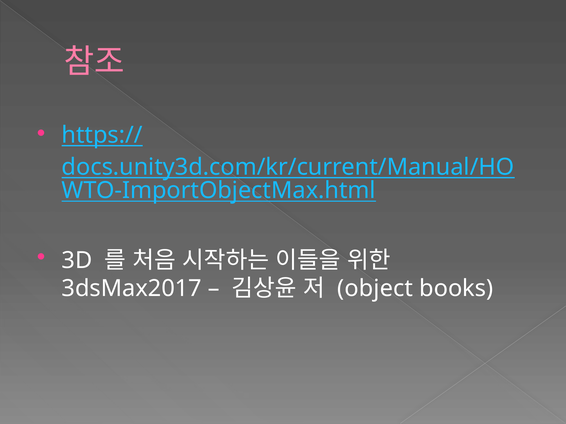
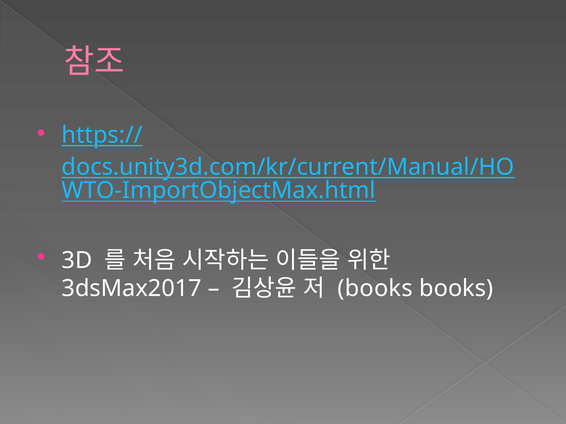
object: object -> books (375, 289)
